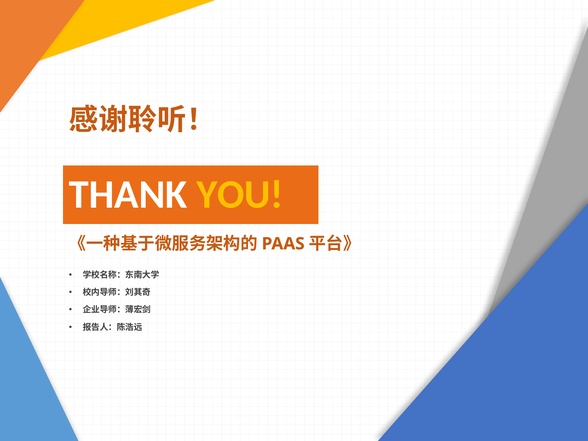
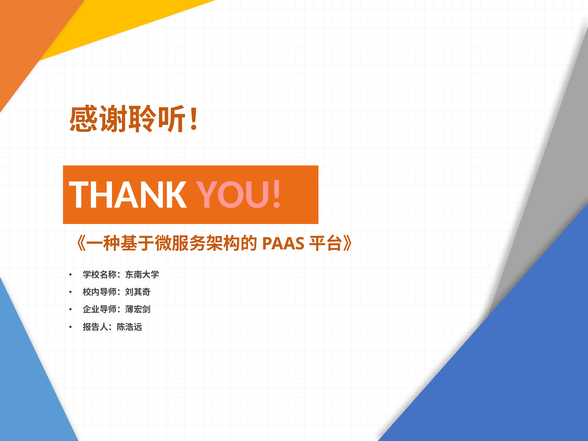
YOU colour: yellow -> pink (240, 194)
